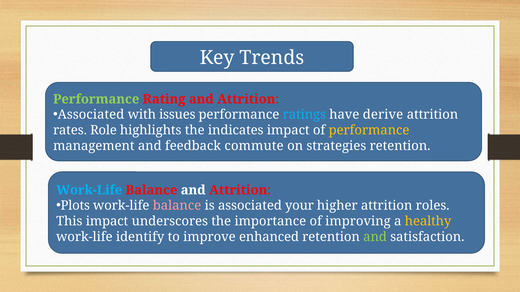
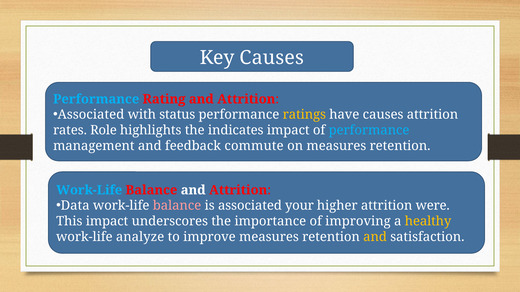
Key Trends: Trends -> Causes (272, 58)
Performance colour: light green -> light blue (96, 99)
issues: issues -> status (177, 115)
ratings colour: light blue -> yellow (304, 115)
have derive: derive -> causes (383, 115)
performance colour: yellow -> light blue (369, 131)
on strategies: strategies -> measures (336, 146)
Plots: Plots -> Data (75, 206)
roles: roles -> were (433, 206)
identify: identify -> analyze (140, 237)
improve enhanced: enhanced -> measures (269, 237)
and colour: light green -> yellow (375, 237)
